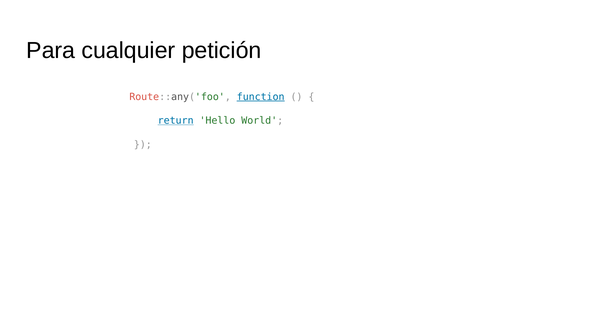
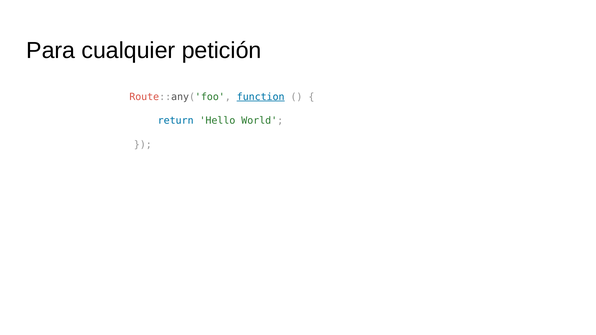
return underline: present -> none (176, 121)
